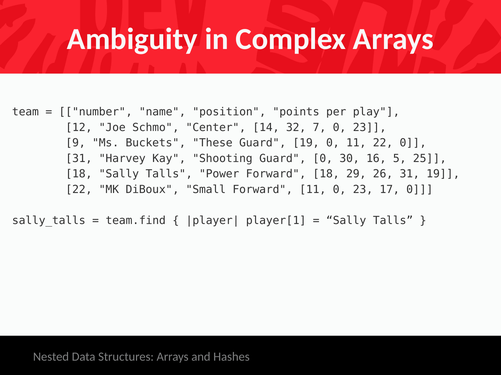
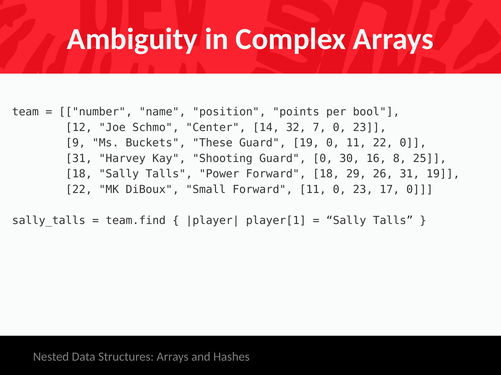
play: play -> bool (376, 112)
5: 5 -> 8 (400, 159)
